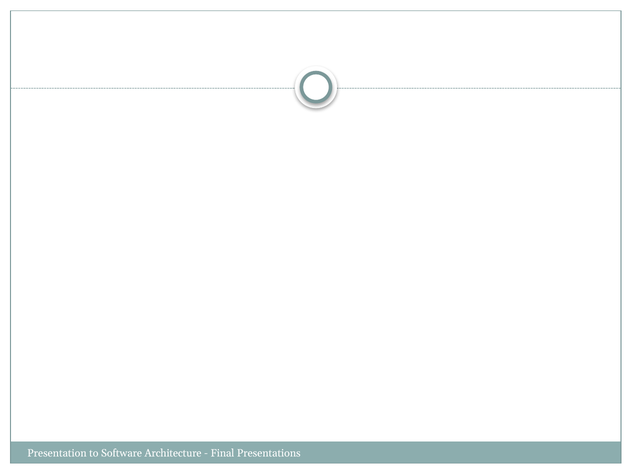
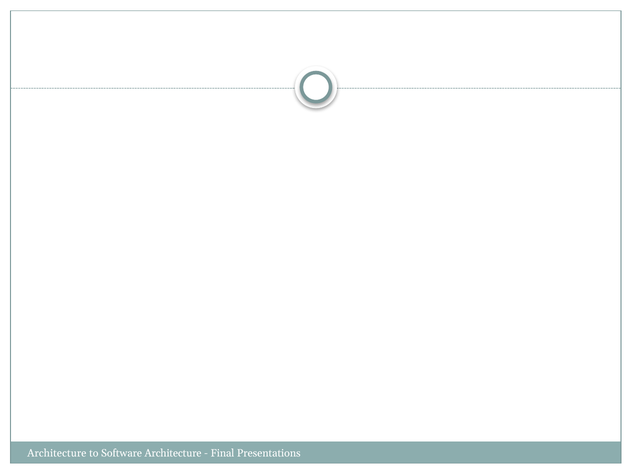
Presentation: Presentation -> Architecture (57, 453)
